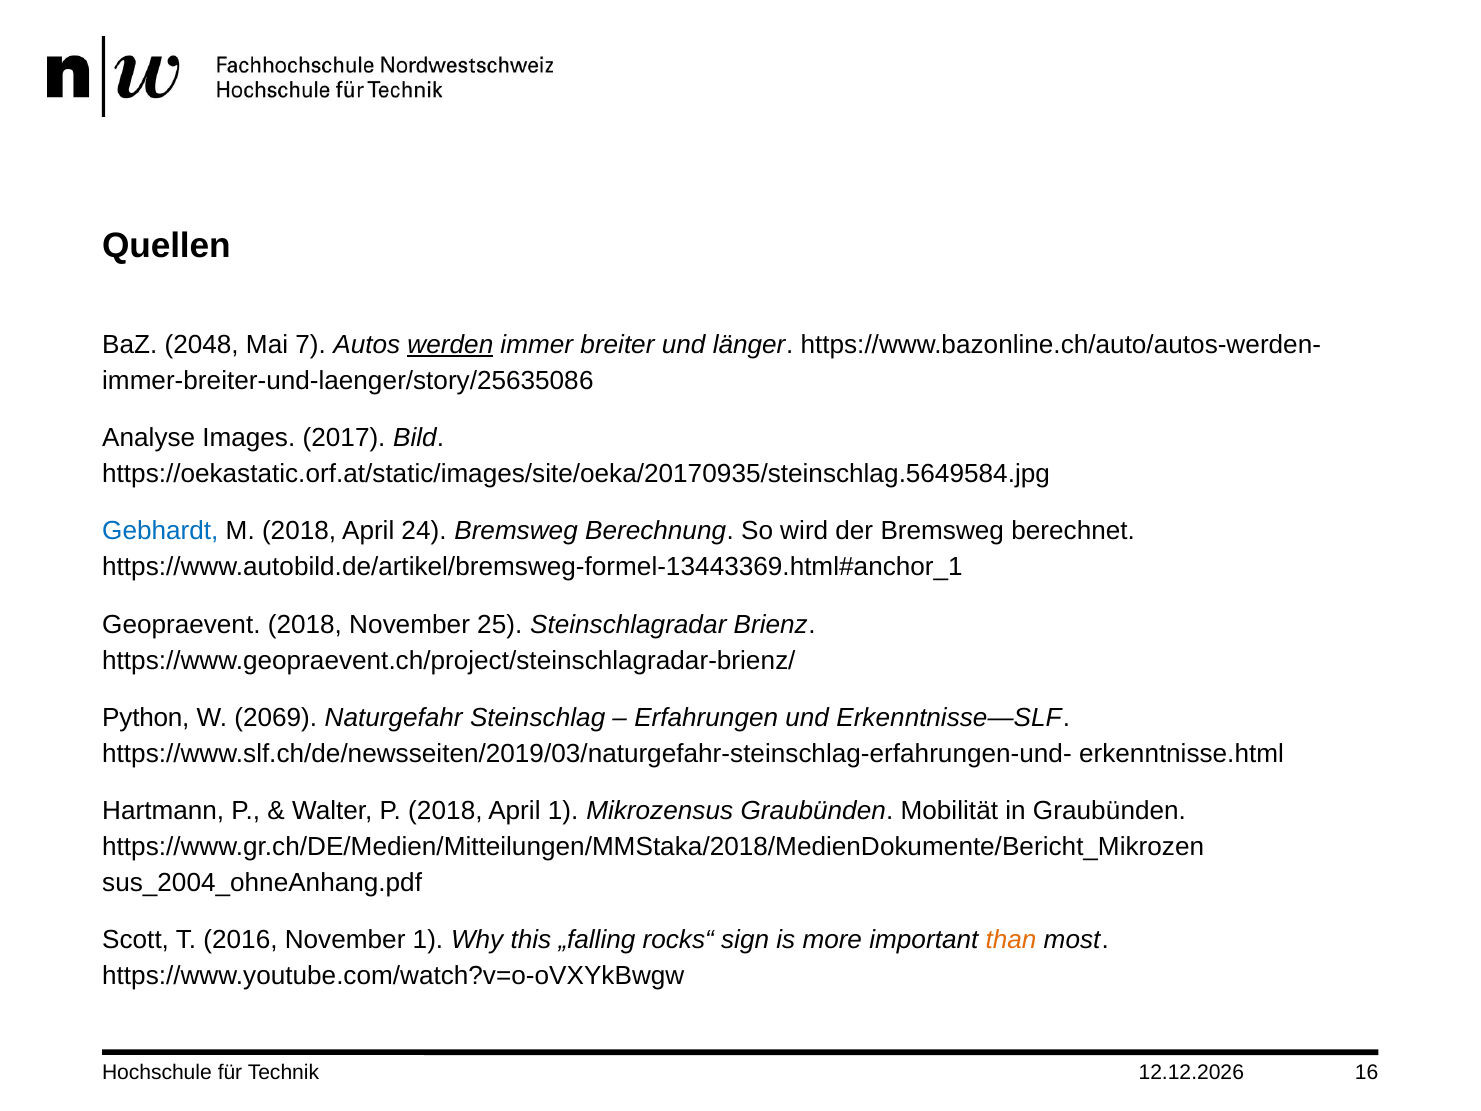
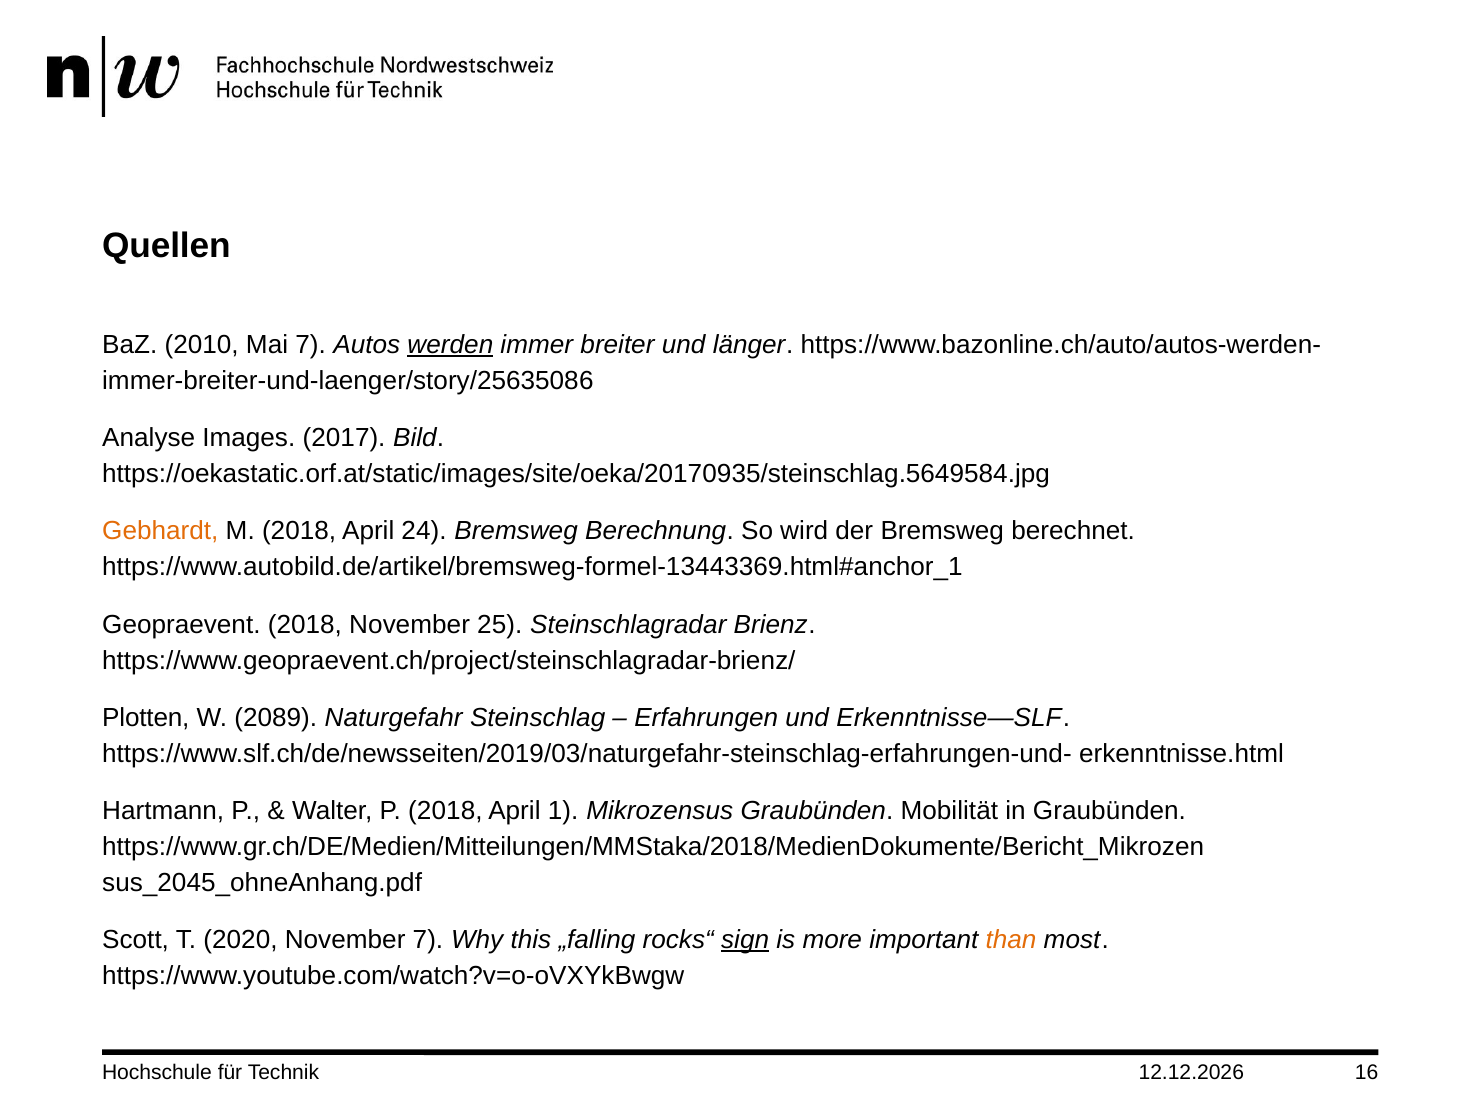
2048: 2048 -> 2010 (202, 345)
Gebhardt colour: blue -> orange (160, 531)
Python: Python -> Plotten (146, 717)
2069: 2069 -> 2089 (276, 717)
sus_2004_ohneAnhang.pdf: sus_2004_ohneAnhang.pdf -> sus_2045_ohneAnhang.pdf (262, 883)
2016: 2016 -> 2020 (241, 940)
November 1: 1 -> 7 (428, 940)
sign underline: none -> present (745, 940)
